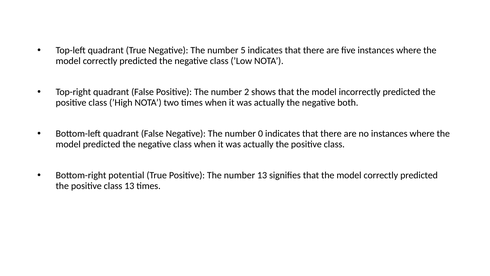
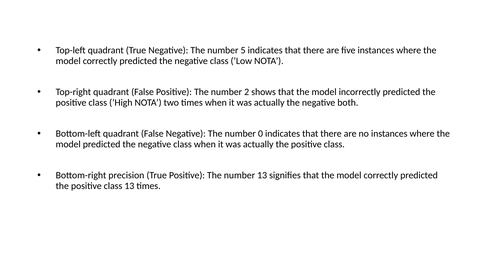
potential: potential -> precision (126, 175)
